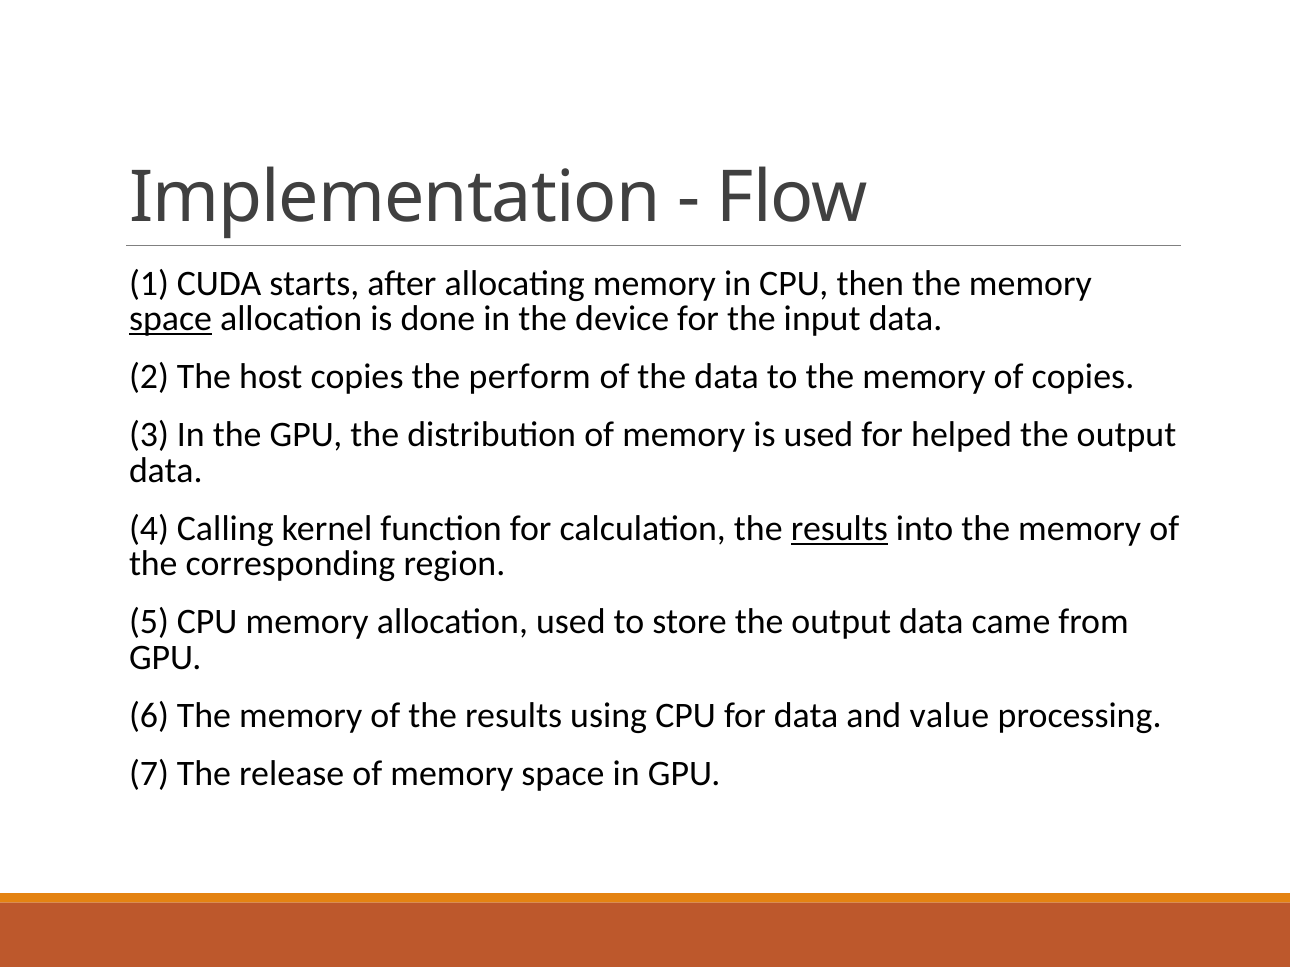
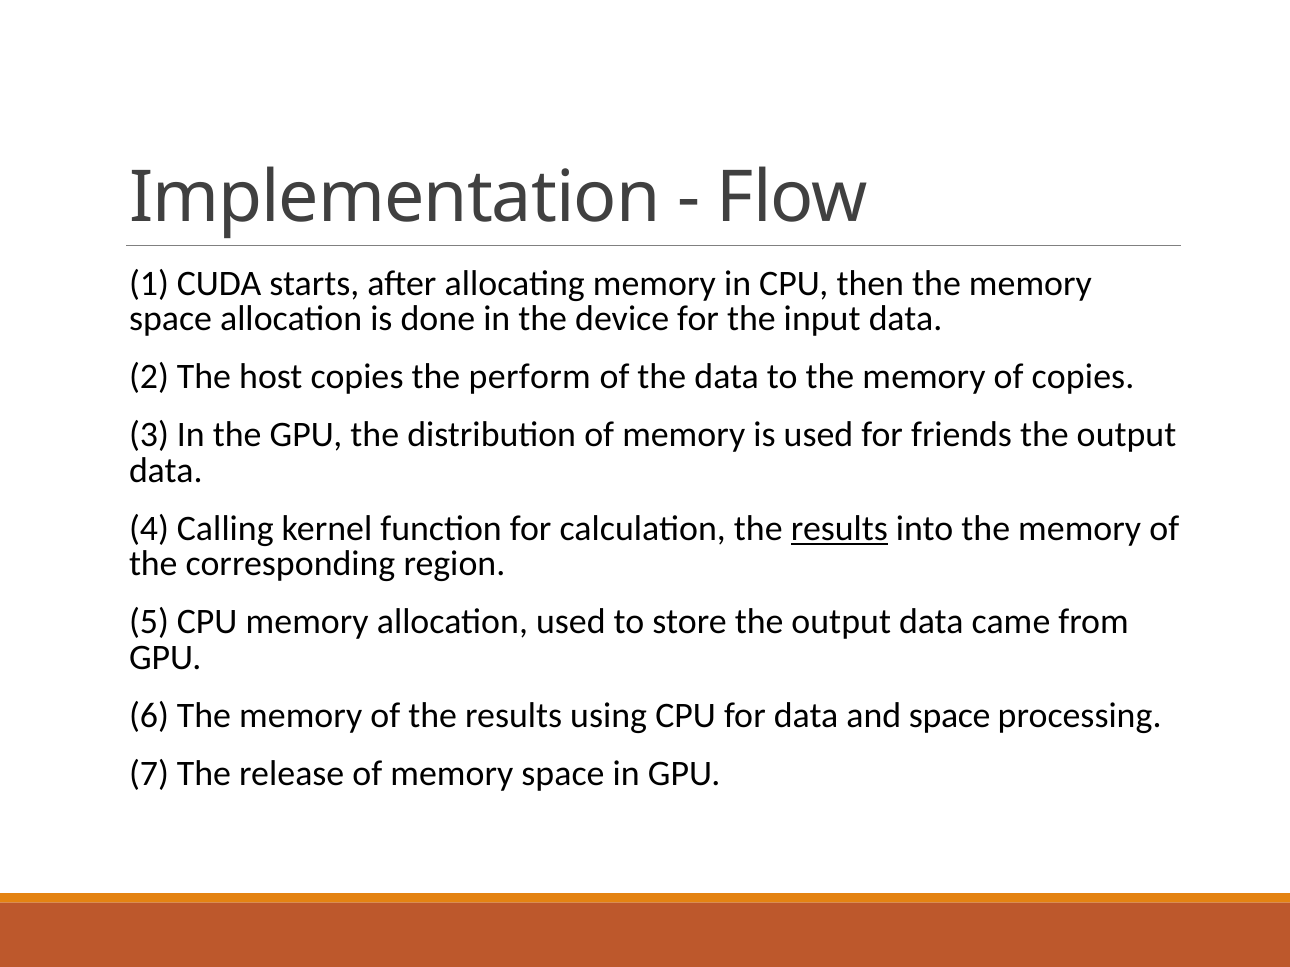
space underline: present -> none (171, 319)
helped: helped -> friends (962, 435)
and value: value -> space (950, 716)
